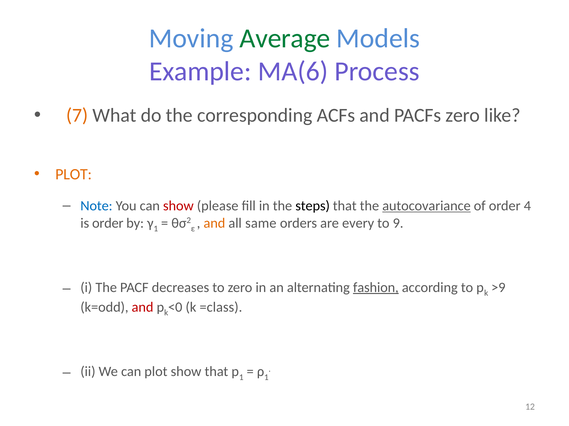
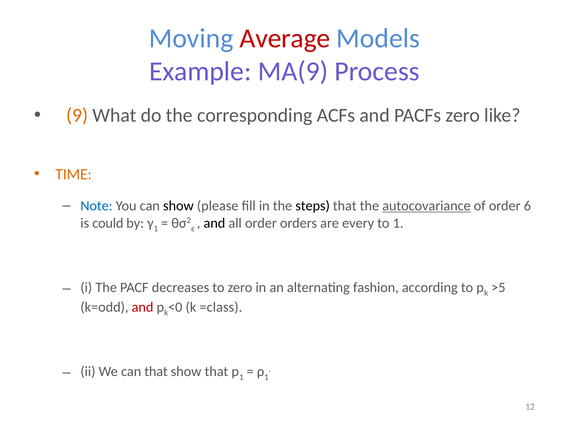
Average colour: green -> red (285, 38)
MA(6: MA(6 -> MA(9 (293, 72)
7: 7 -> 9 (77, 116)
PLOT: PLOT -> TIME (74, 175)
show colour: red -> black (178, 206)
4: 4 -> 6 (527, 206)
is order: order -> could (108, 223)
and colour: orange -> black (214, 223)
all same: same -> order (261, 223)
to 9: 9 -> 1 (398, 223)
fashion underline: present -> none (376, 288)
>9: >9 -> >5 (498, 288)
can plot: plot -> that (156, 372)
